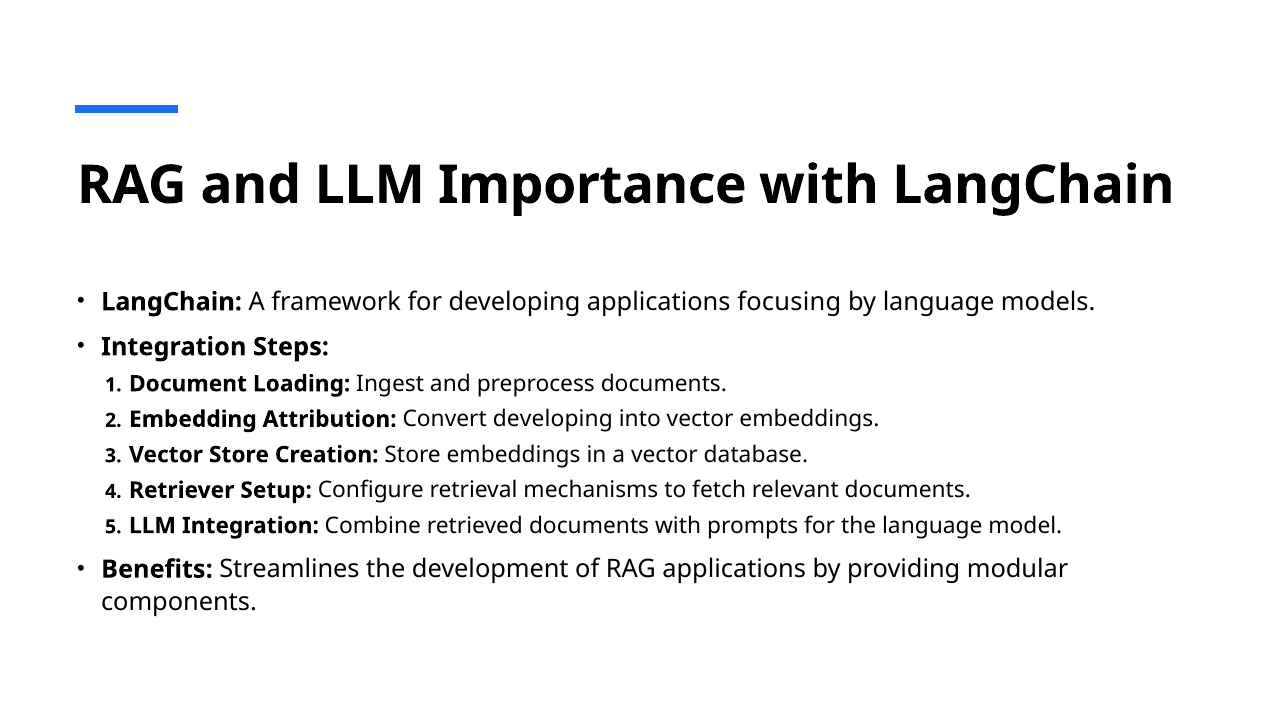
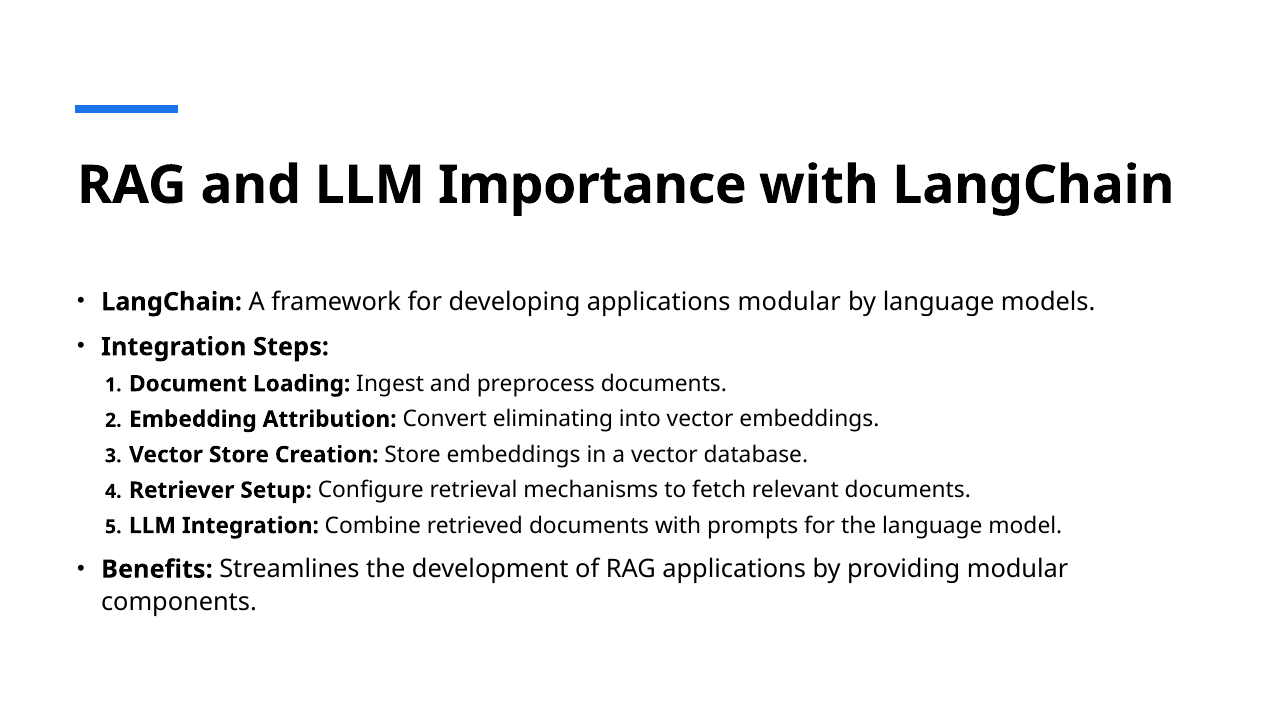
applications focusing: focusing -> modular (789, 302)
Convert developing: developing -> eliminating (553, 419)
